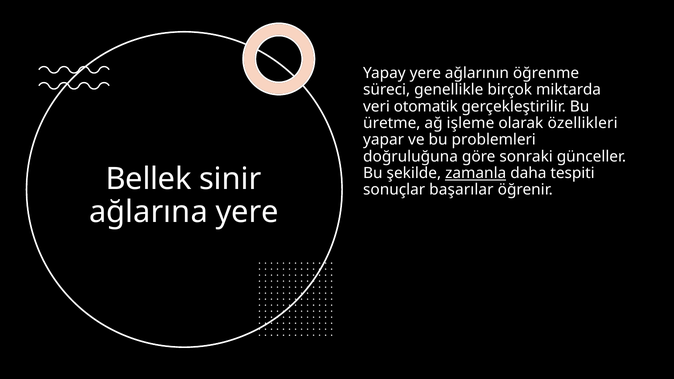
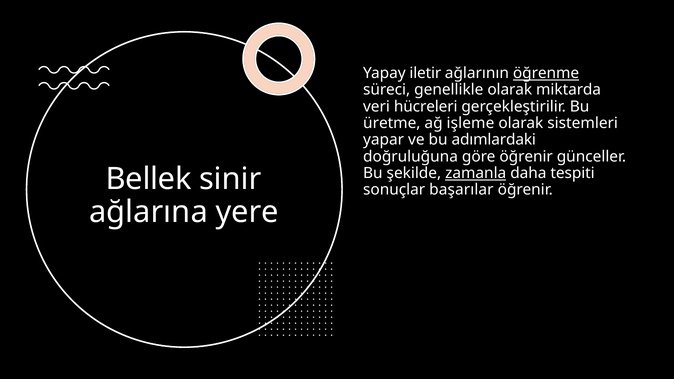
Yapay yere: yere -> iletir (425, 73)
öğrenme underline: none -> present (546, 73)
genellikle birçok: birçok -> olarak (510, 90)
otomatik: otomatik -> hücreleri (426, 107)
özellikleri: özellikleri -> sistemleri (583, 123)
problemleri: problemleri -> adımlardaki (494, 140)
göre sonraki: sonraki -> öğrenir (526, 157)
